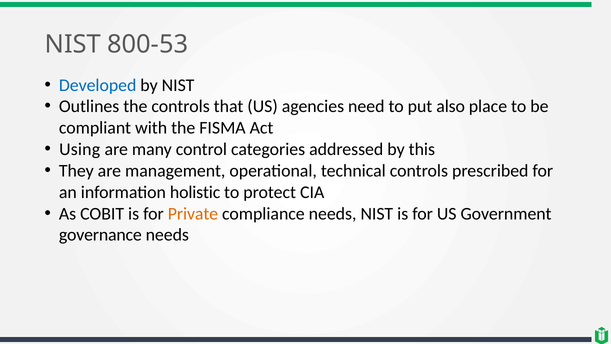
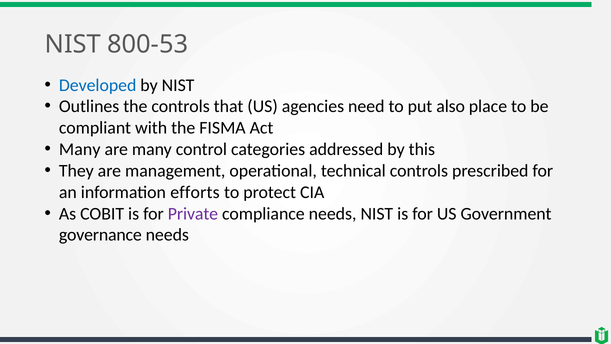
Using: Using -> Many (80, 149)
holistic: holistic -> efforts (195, 192)
Private colour: orange -> purple (193, 213)
